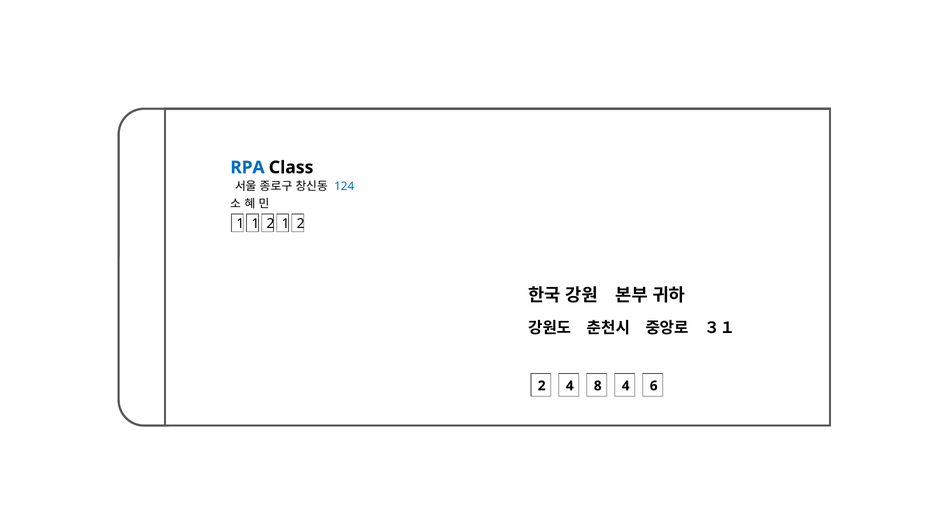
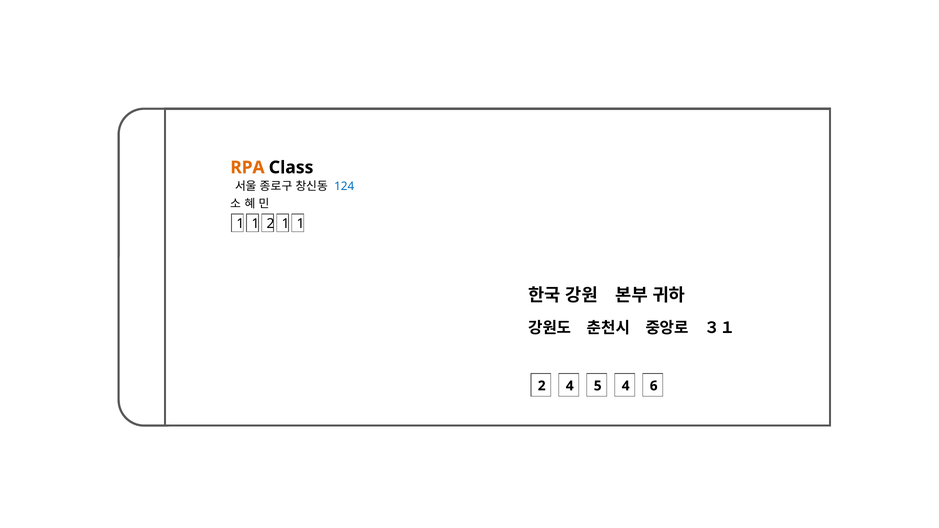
RPA colour: blue -> orange (247, 168)
2 1 2: 2 -> 1 (301, 224)
8: 8 -> 5 (598, 386)
